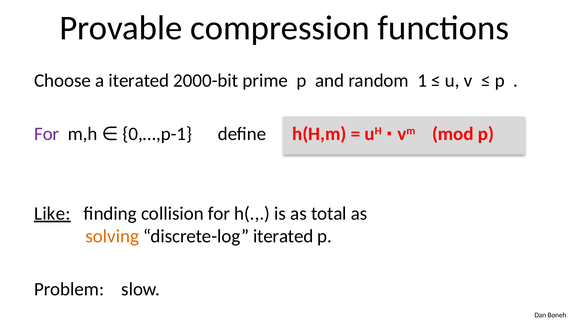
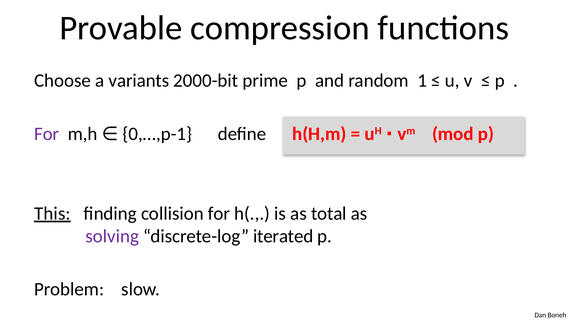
a iterated: iterated -> variants (139, 81)
Like: Like -> This (52, 213)
solving colour: orange -> purple (112, 236)
